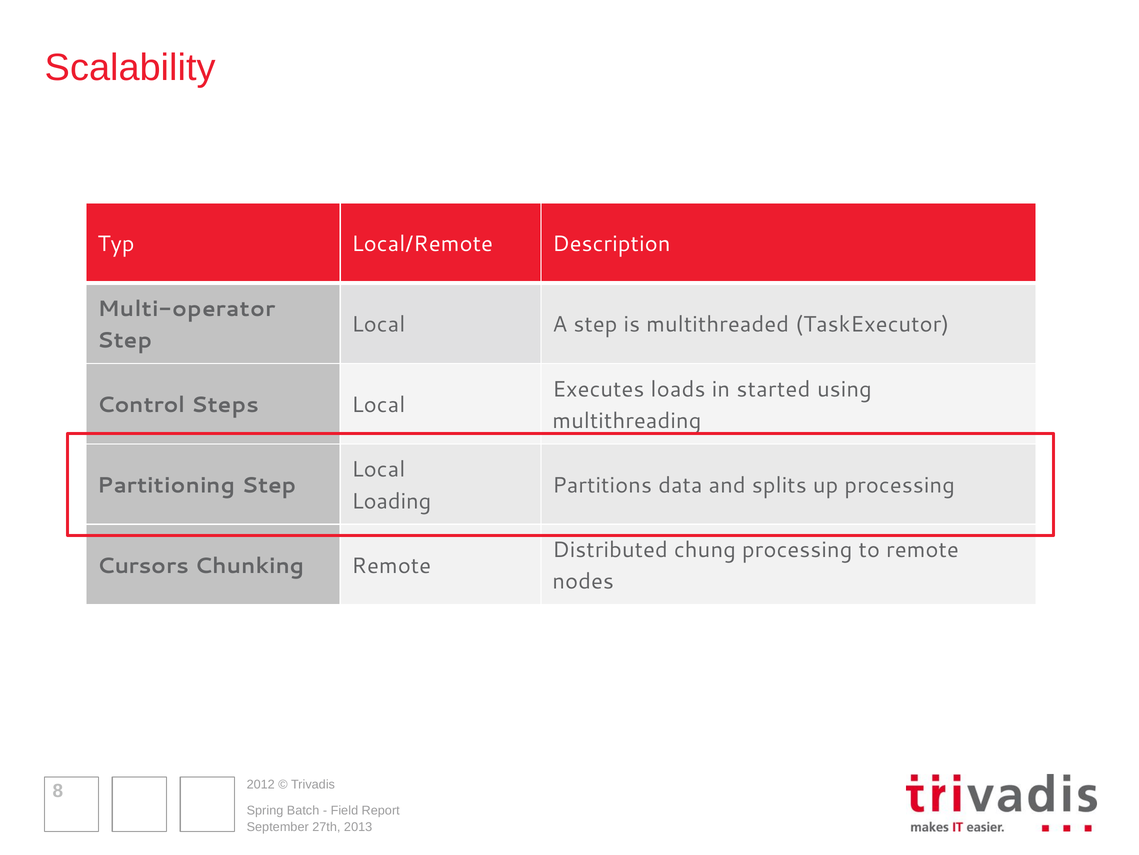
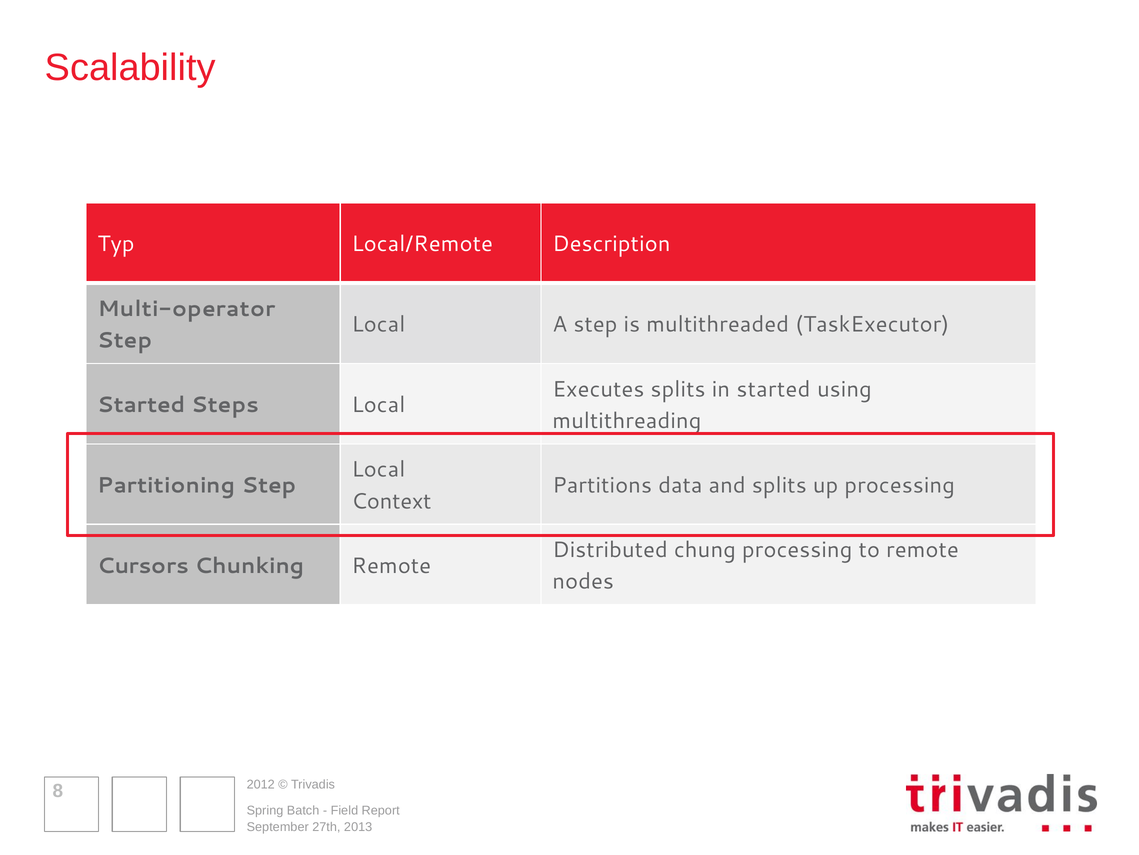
Executes loads: loads -> splits (678, 389)
Control: Control -> Started (141, 405)
Loading: Loading -> Context (391, 501)
